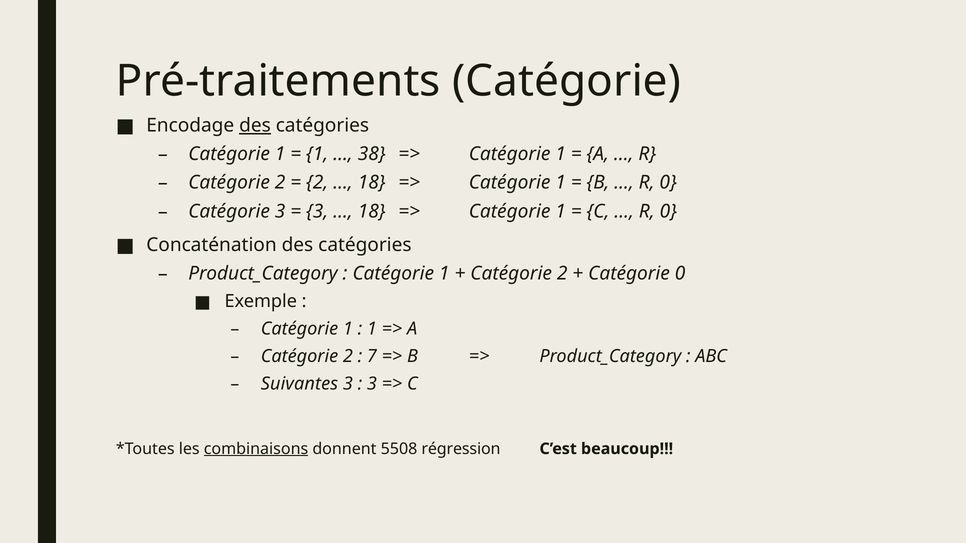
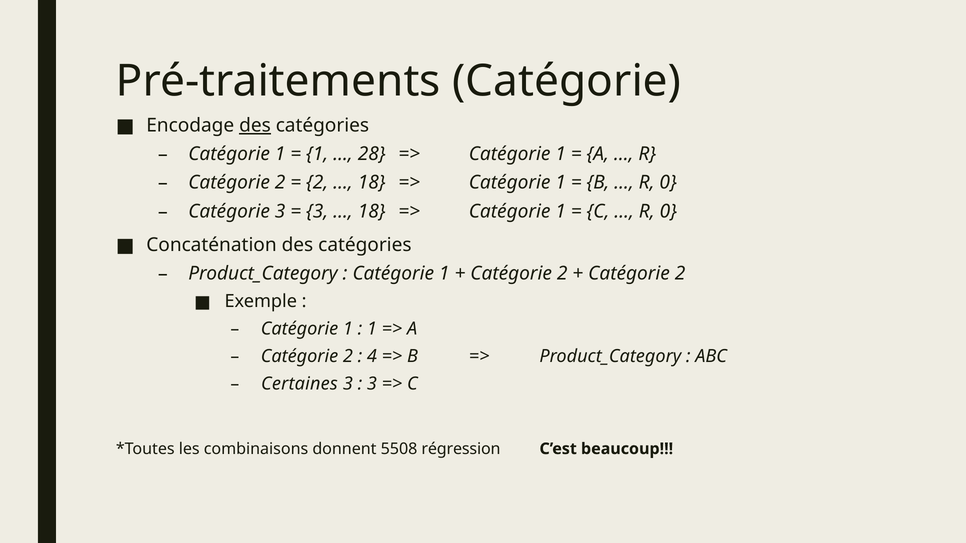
38: 38 -> 28 (372, 154)
0: 0 -> 2 (680, 274)
7: 7 -> 4 (372, 357)
Suivantes: Suivantes -> Certaines (299, 384)
combinaisons underline: present -> none (256, 449)
